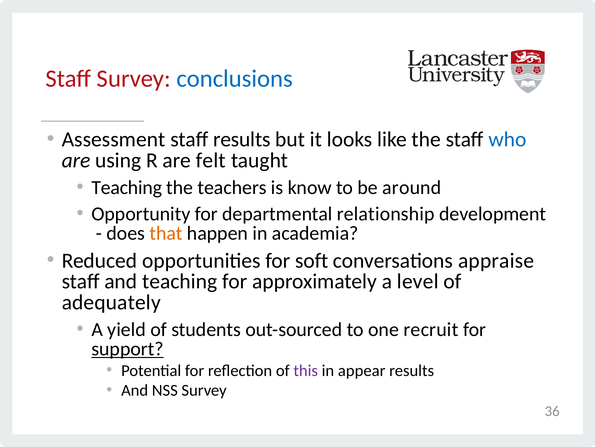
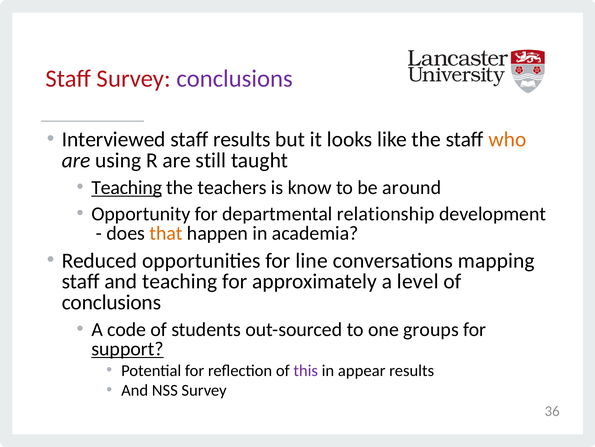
conclusions colour: blue -> purple (235, 78)
Assessment: Assessment -> Interviewed (114, 139)
who colour: blue -> orange (507, 139)
felt: felt -> still (211, 160)
Teaching underline: none -> present (127, 187)
soft: soft -> line (312, 260)
appraise: appraise -> mapping (496, 260)
adequately: adequately -> conclusions (111, 302)
yield: yield -> code (127, 329)
recruit: recruit -> groups (431, 329)
